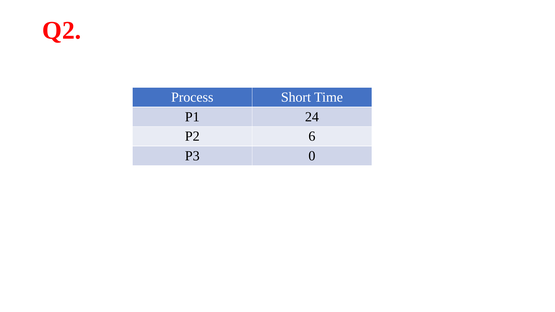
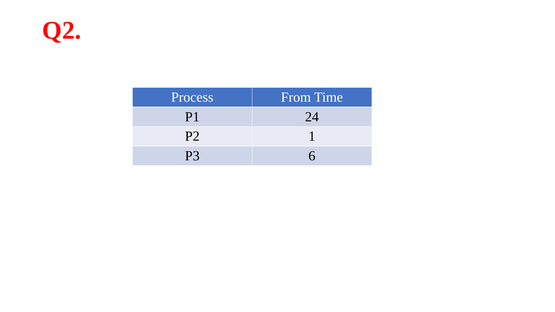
Short: Short -> From (296, 97)
6: 6 -> 1 (312, 137)
0: 0 -> 6 (312, 156)
